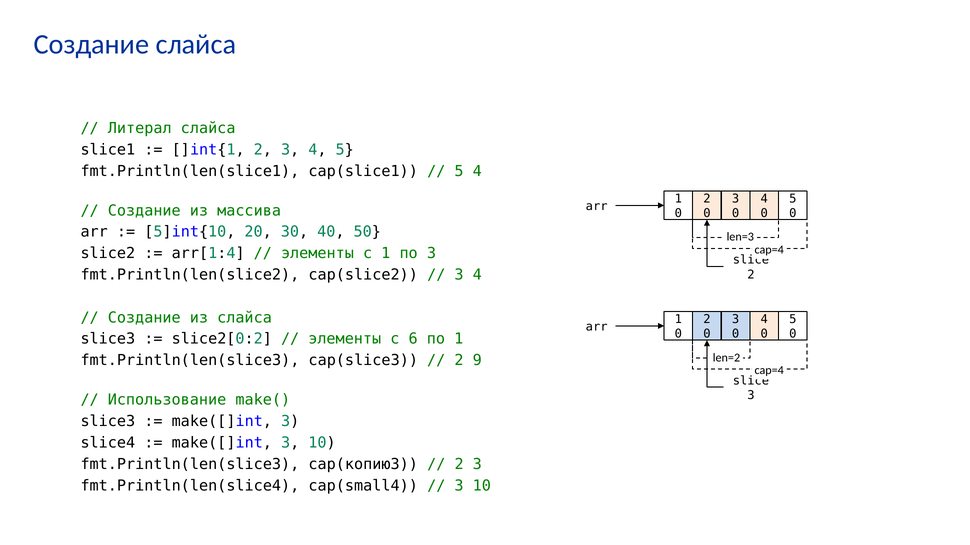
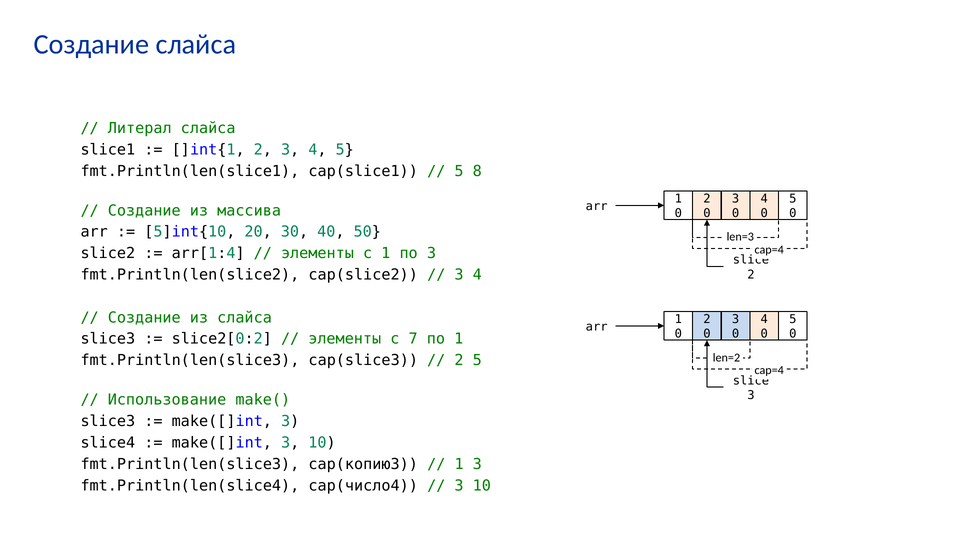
5 4: 4 -> 8 (477, 171)
6: 6 -> 7 (413, 339)
2 9: 9 -> 5 (477, 361)
2: 2 -> 1 (459, 465)
cap(small4: cap(small4 -> cap(число4 (363, 486)
